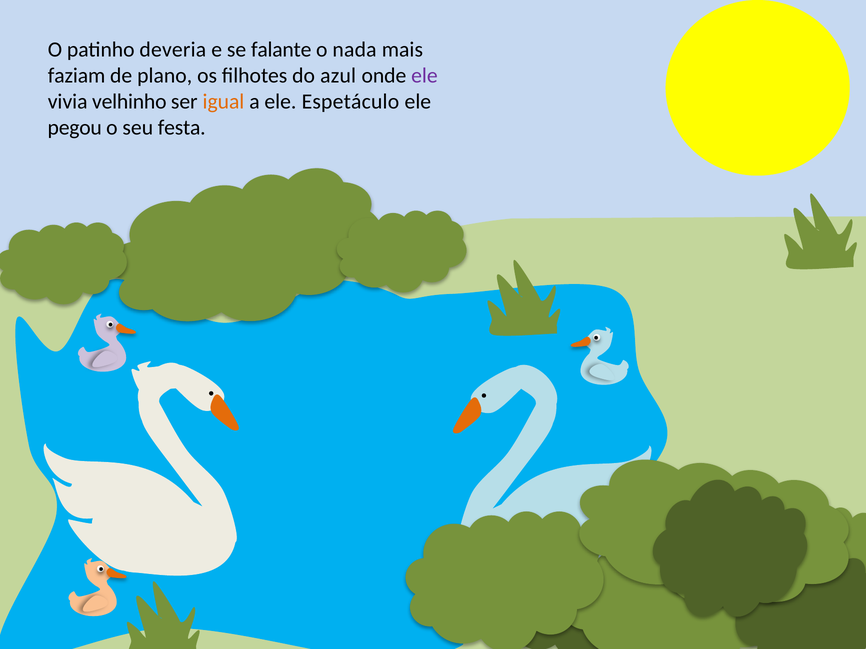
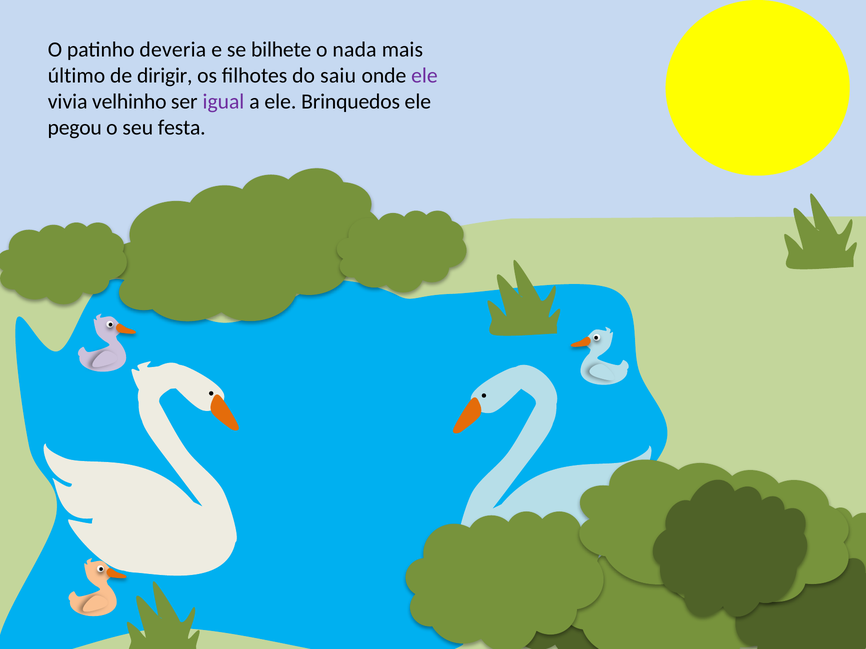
falante: falante -> bilhete (281, 50)
faziam: faziam -> último (76, 76)
plano: plano -> dirigir (165, 76)
azul: azul -> saiu (338, 76)
igual colour: orange -> purple (223, 102)
Espetáculo: Espetáculo -> Brinquedos (351, 102)
